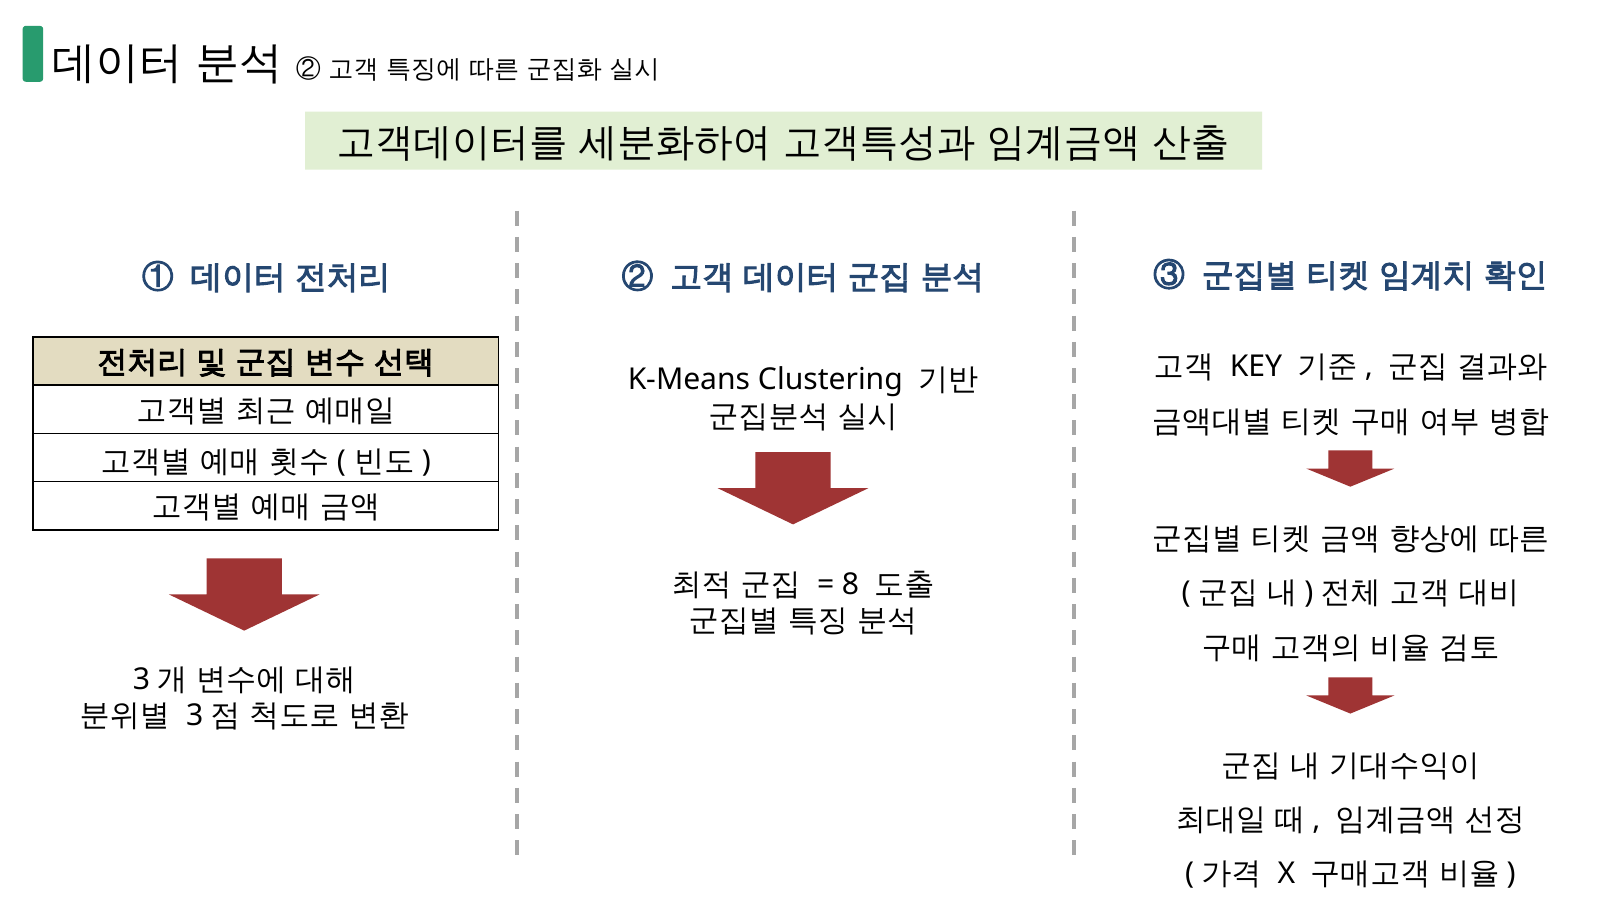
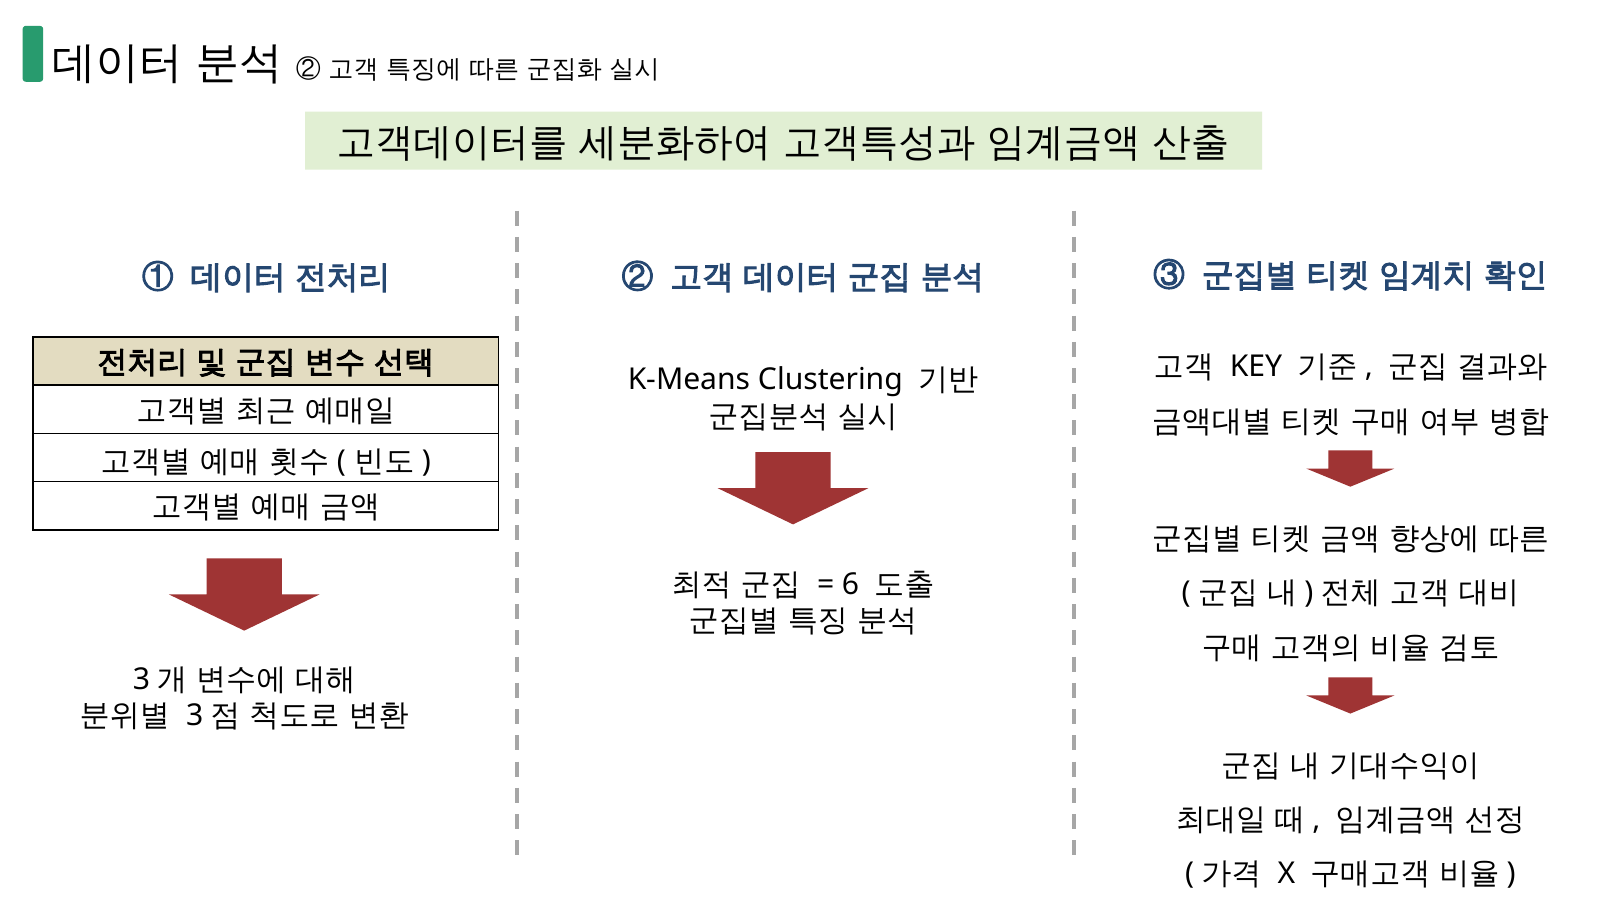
8: 8 -> 6 (851, 584)
